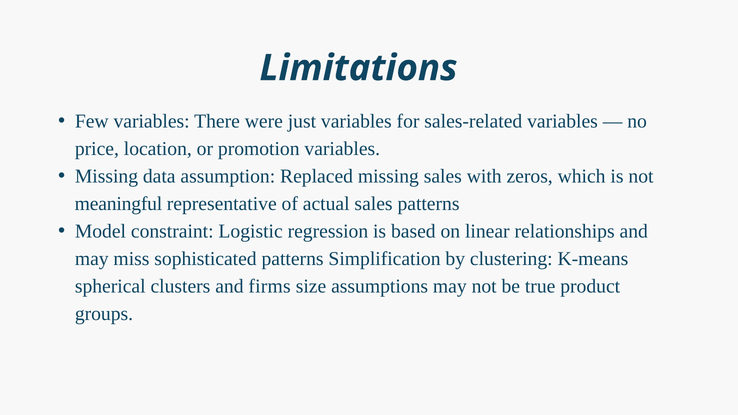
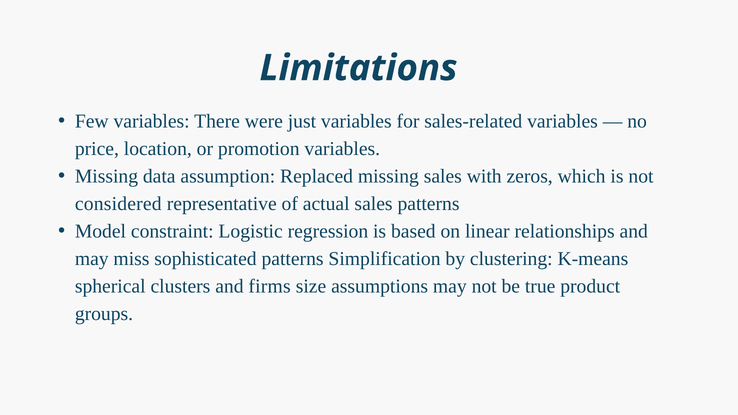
meaningful: meaningful -> considered (118, 204)
